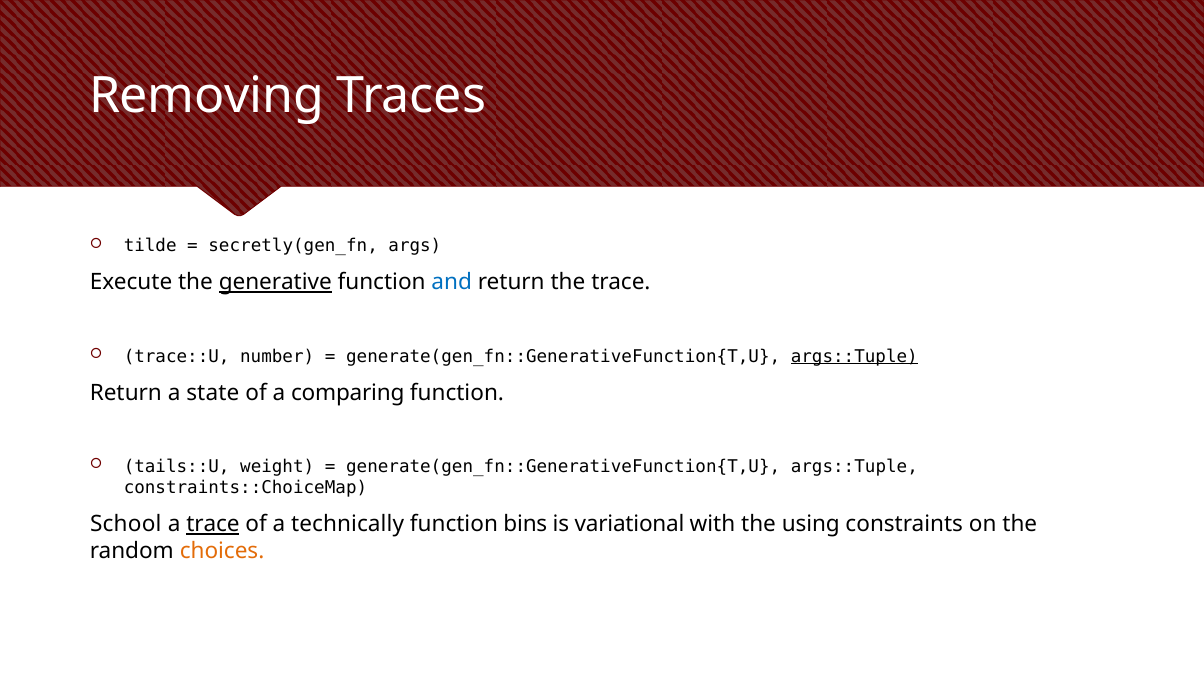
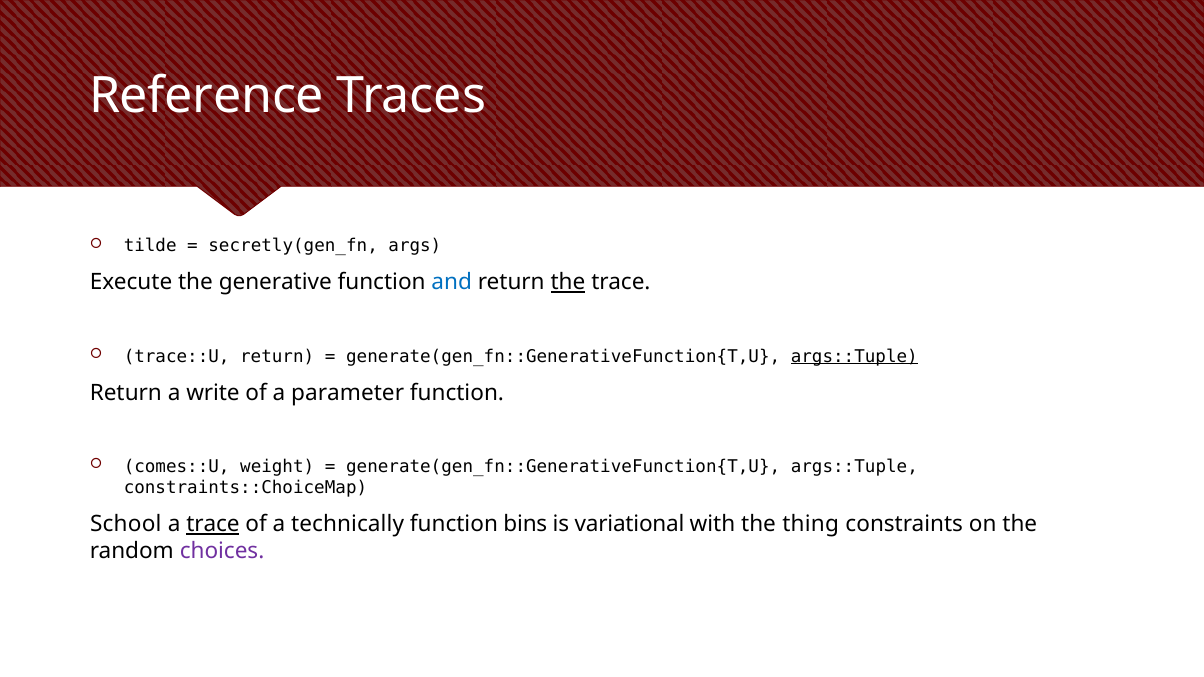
Removing: Removing -> Reference (207, 96)
generative underline: present -> none (275, 283)
the underline: none -> present (568, 283)
trace::U number: number -> return (277, 357)
state: state -> write (213, 393)
comparing: comparing -> parameter (348, 393)
tails::U: tails::U -> comes::U (177, 467)
using: using -> thing (811, 525)
choices colour: orange -> purple (222, 552)
